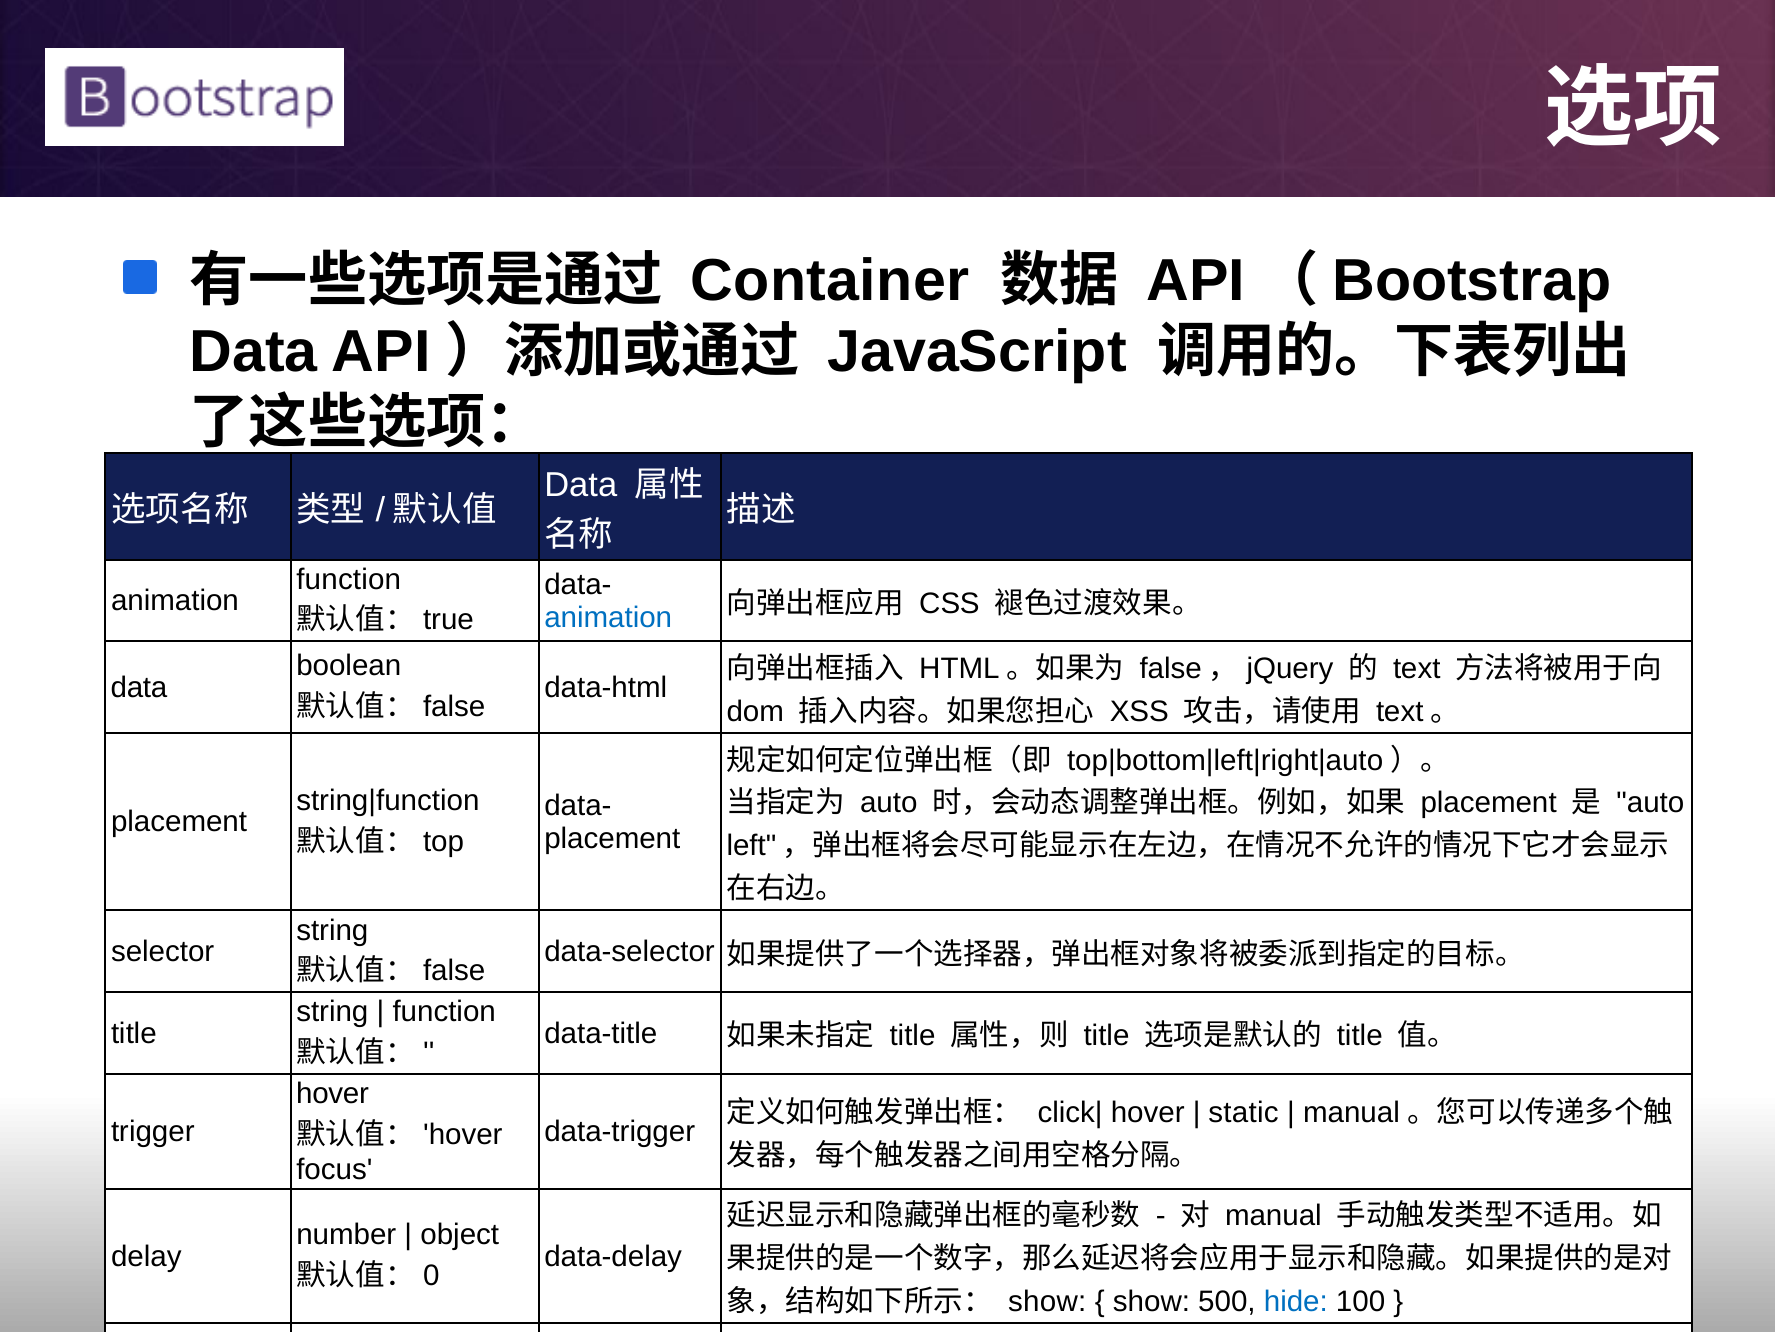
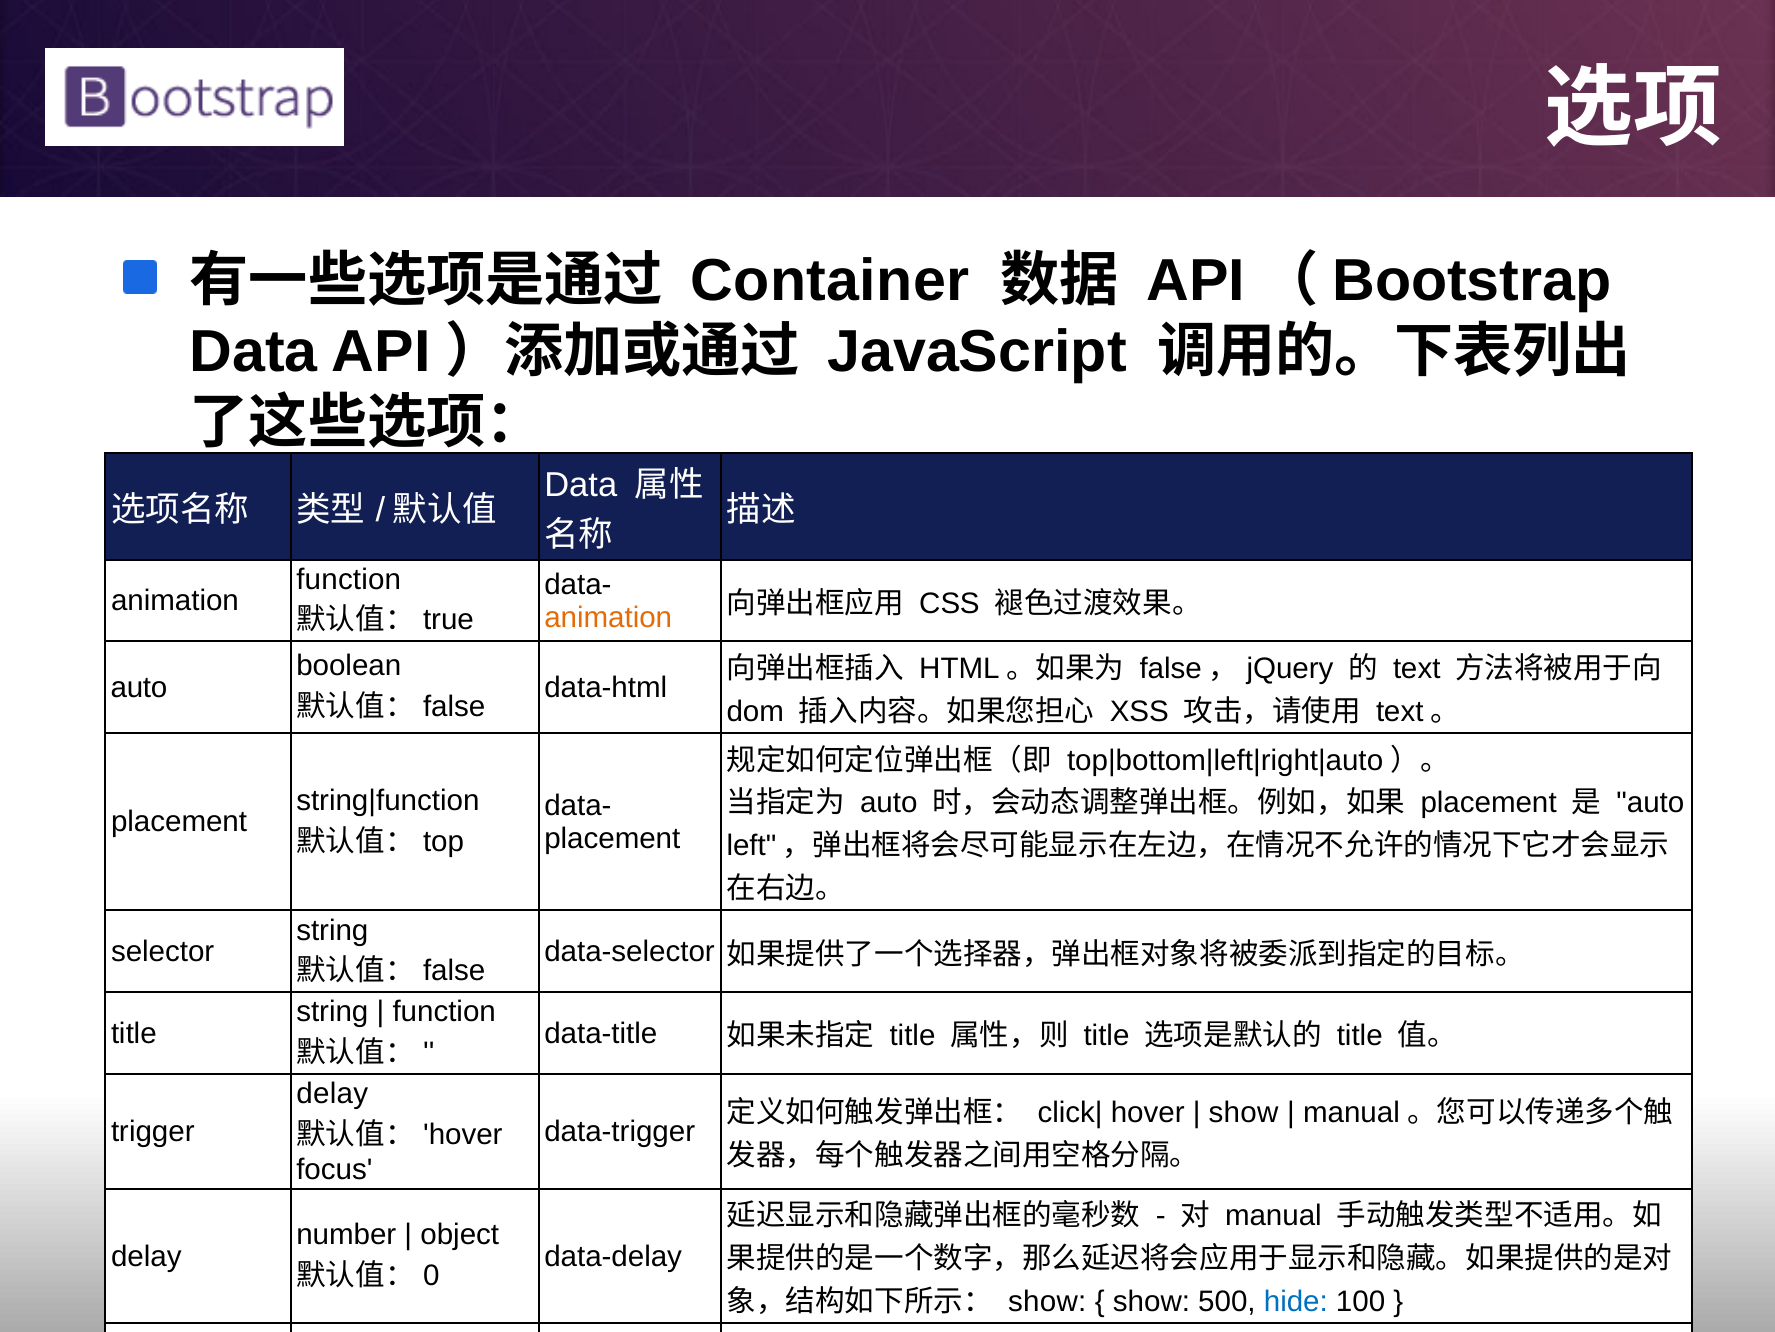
animation colour: blue -> orange (608, 617)
data: data -> auto (139, 687)
hover: hover -> delay (332, 1093)
static: static -> show (1244, 1112)
